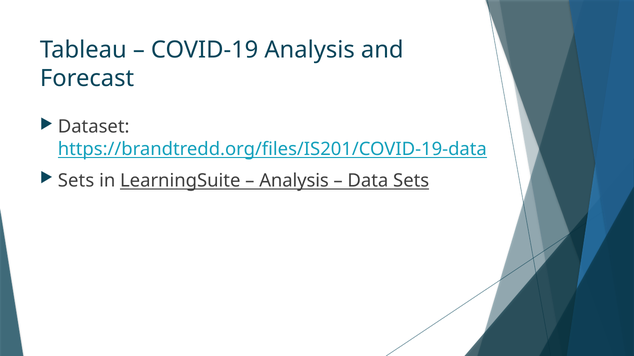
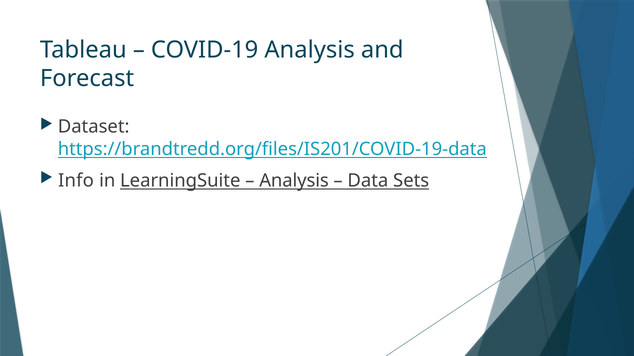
Sets: Sets -> Info (76, 181)
